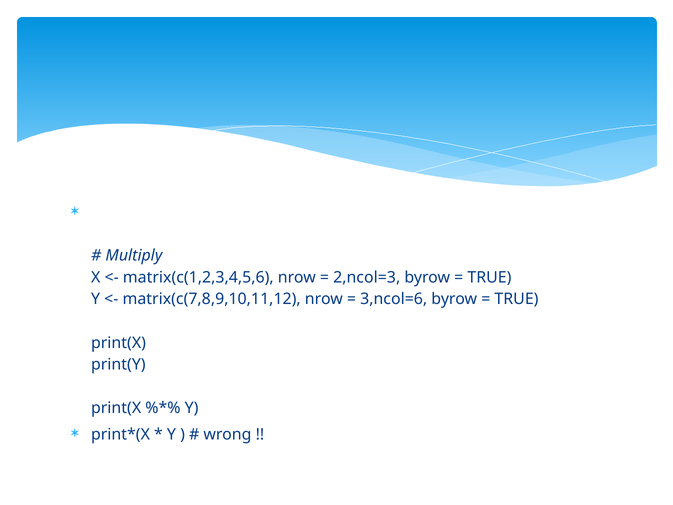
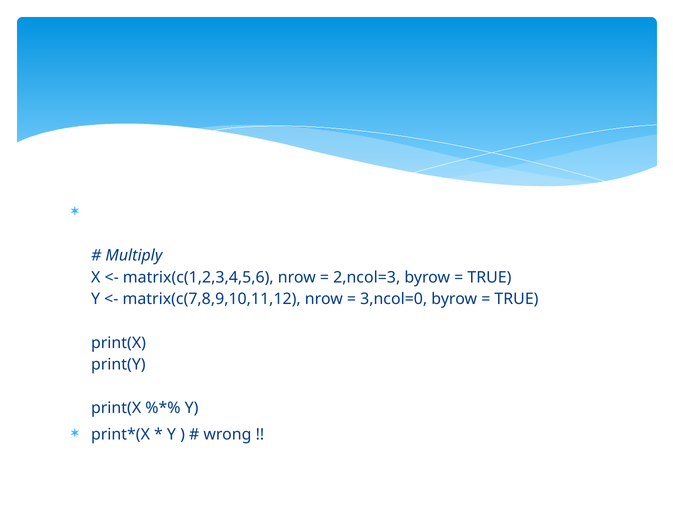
3,ncol=6: 3,ncol=6 -> 3,ncol=0 (394, 299)
